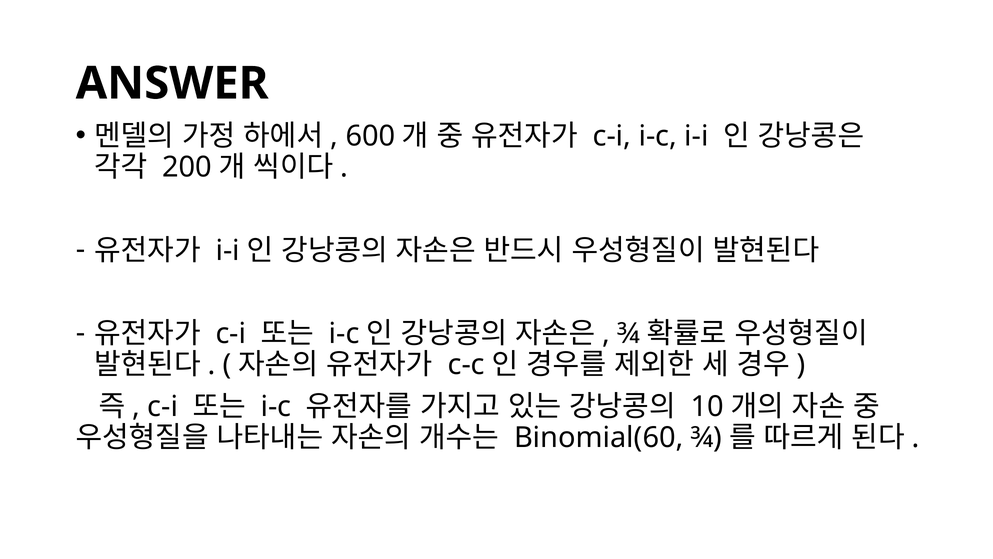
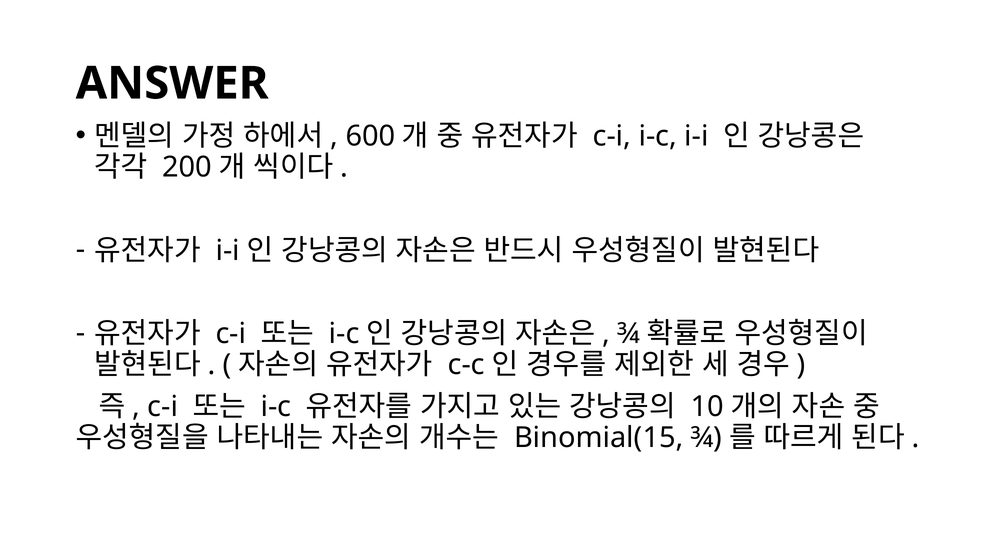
Binomial(60: Binomial(60 -> Binomial(15 (599, 437)
